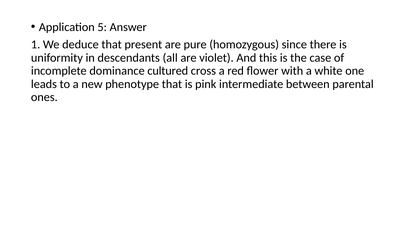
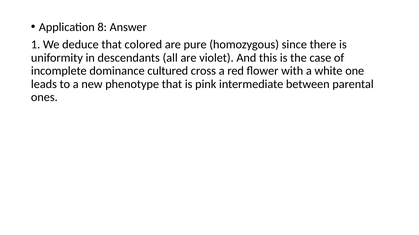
5: 5 -> 8 (102, 27)
present: present -> colored (143, 45)
